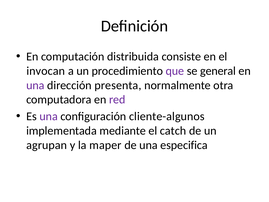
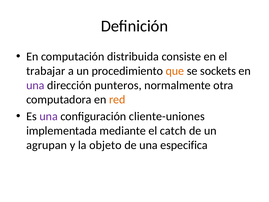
invocan: invocan -> trabajar (46, 71)
que colour: purple -> orange (175, 71)
general: general -> sockets (218, 71)
presenta: presenta -> punteros (118, 85)
red colour: purple -> orange (117, 100)
cliente-algunos: cliente-algunos -> cliente-uniones (167, 116)
maper: maper -> objeto (105, 145)
